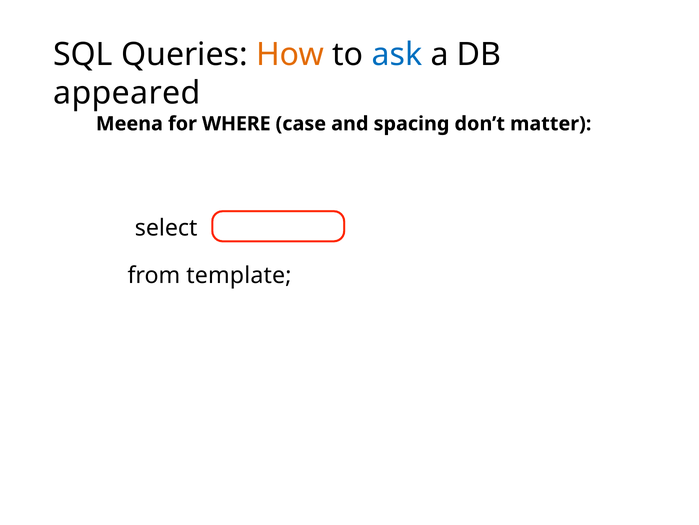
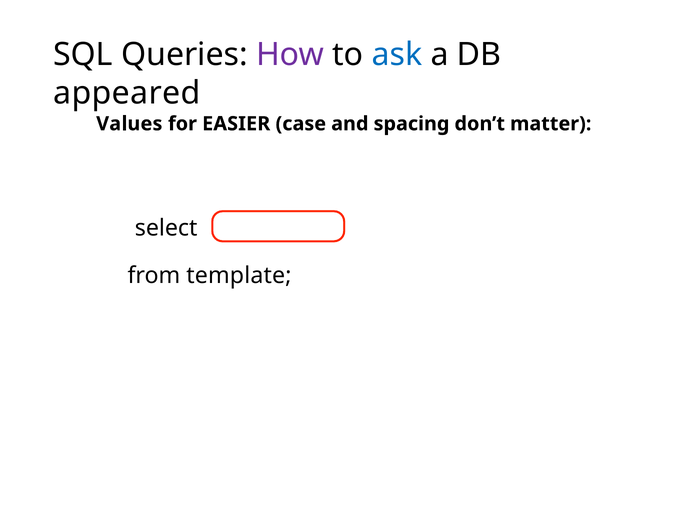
How colour: orange -> purple (290, 55)
Meena: Meena -> Values (129, 124)
WHERE: WHERE -> EASIER (236, 124)
